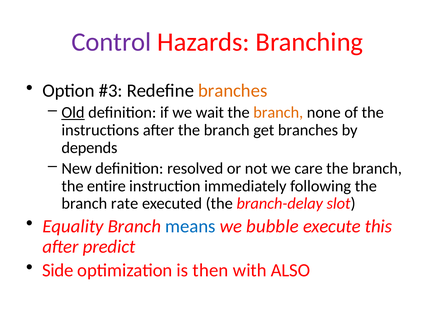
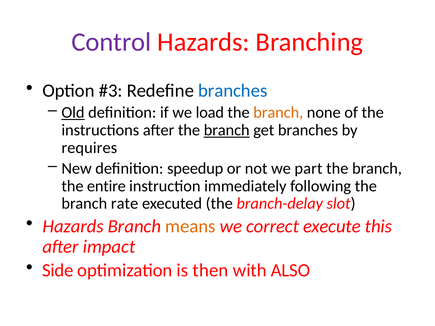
branches colour: orange -> blue (233, 91)
wait: wait -> load (210, 113)
branch underline: none -> present (227, 130)
depends: depends -> requires (89, 148)
resolved: resolved -> speedup (195, 168)
care: care -> part (308, 168)
Equality: Equality -> Hazards (73, 227)
means colour: blue -> orange (190, 227)
bubble: bubble -> correct (273, 227)
predict: predict -> impact (109, 247)
